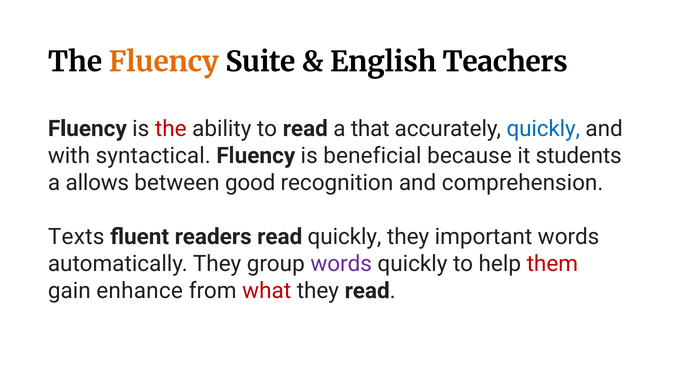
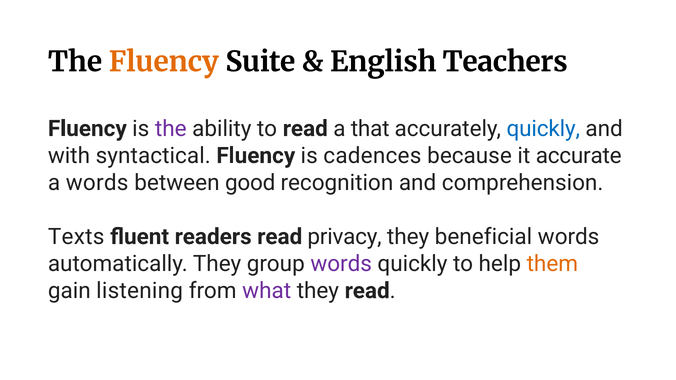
the colour: red -> purple (171, 129)
beneficial: beneficial -> cadences (372, 156)
students: students -> accurate (579, 156)
a allows: allows -> words (97, 183)
read quickly: quickly -> privacy (345, 237)
important: important -> beneficial (483, 237)
them colour: red -> orange (552, 264)
enhance: enhance -> listening (140, 291)
what colour: red -> purple (267, 291)
